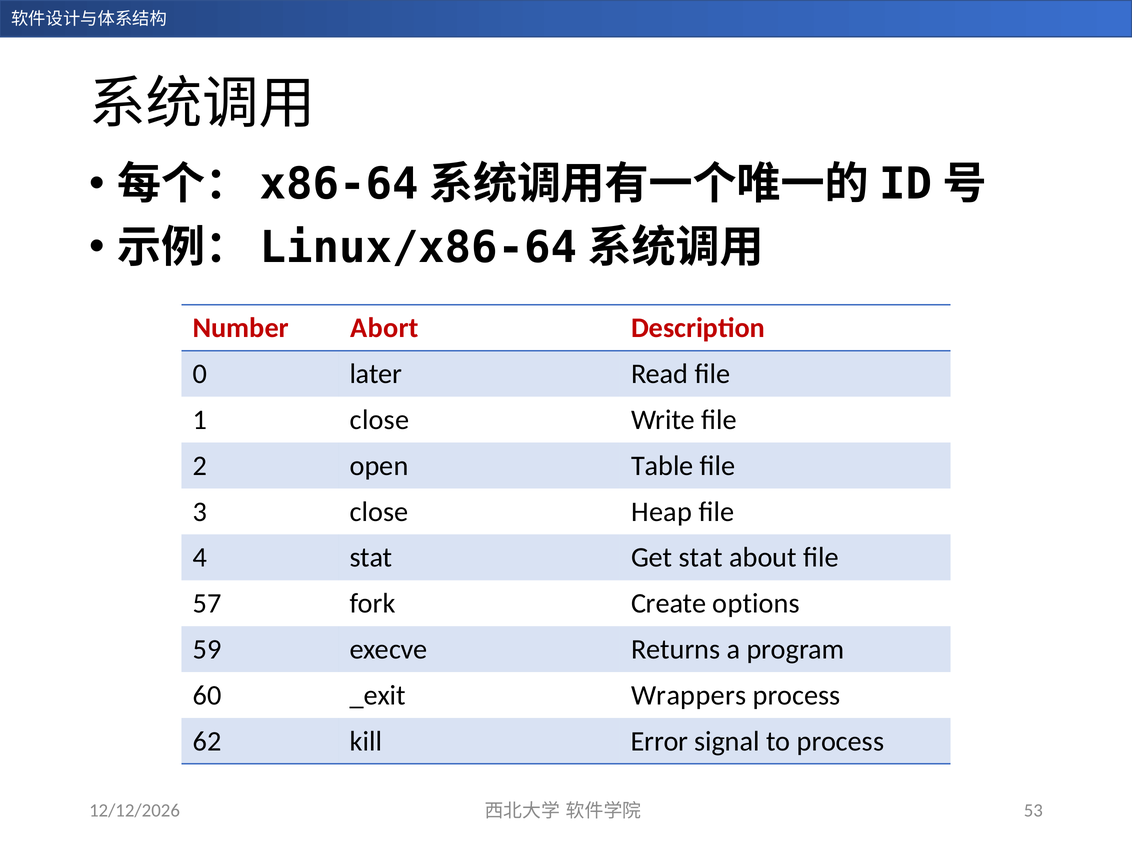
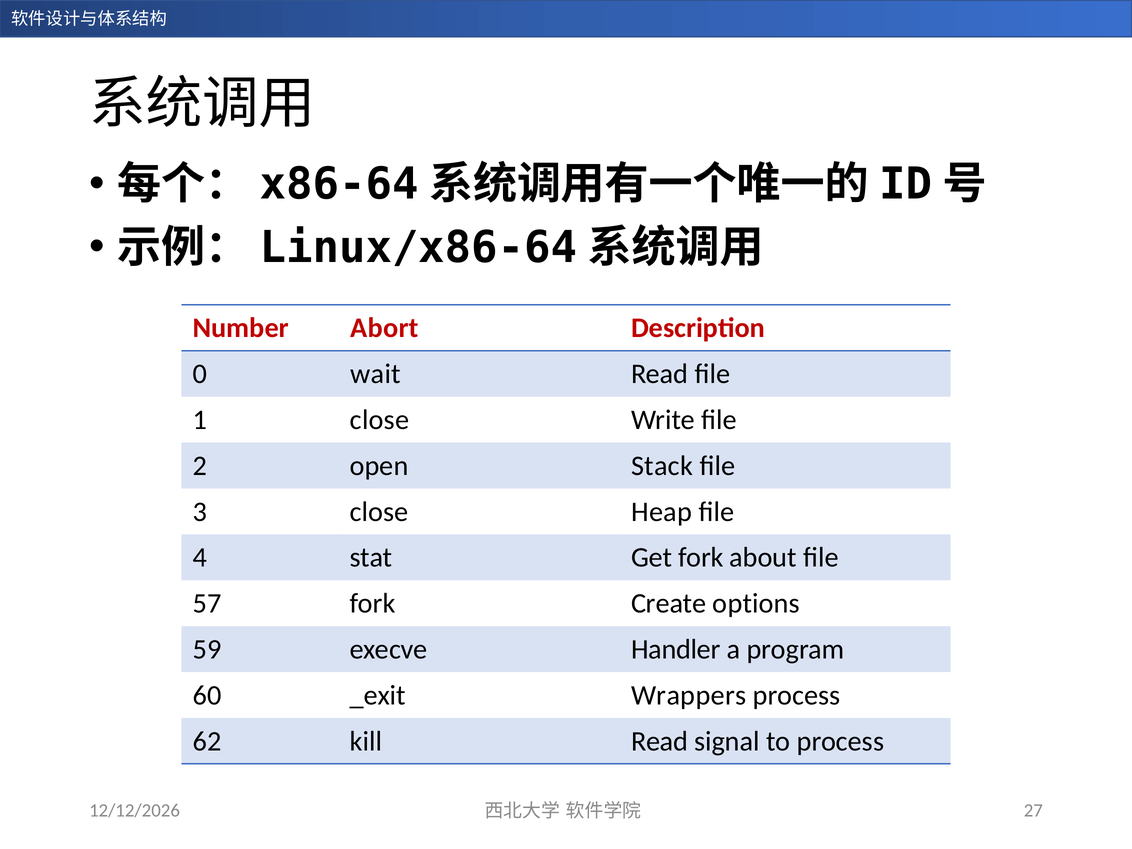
later: later -> wait (376, 374)
Table: Table -> Stack (662, 466)
Get stat: stat -> fork (701, 558)
Returns: Returns -> Handler (676, 649)
kill Error: Error -> Read (660, 741)
53: 53 -> 27 (1033, 811)
